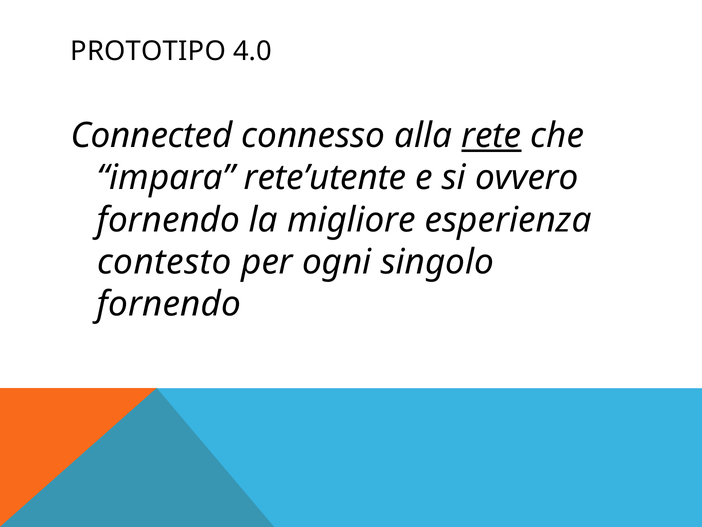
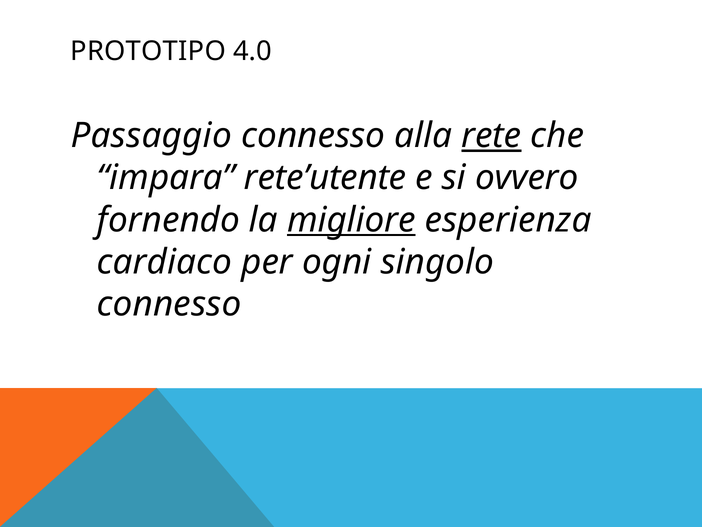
Connected: Connected -> Passaggio (151, 135)
migliore underline: none -> present (351, 220)
contesto: contesto -> cardiaco (164, 262)
fornendo: fornendo -> connesso (169, 304)
